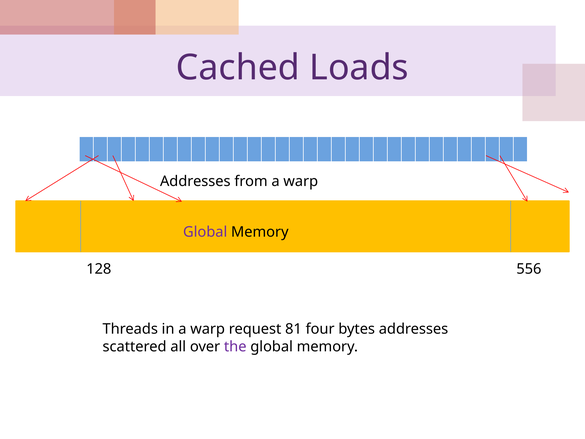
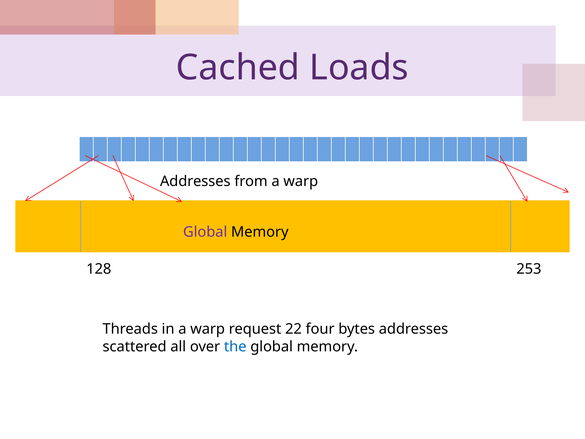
556: 556 -> 253 (529, 269)
81: 81 -> 22 (293, 329)
the colour: purple -> blue (235, 346)
